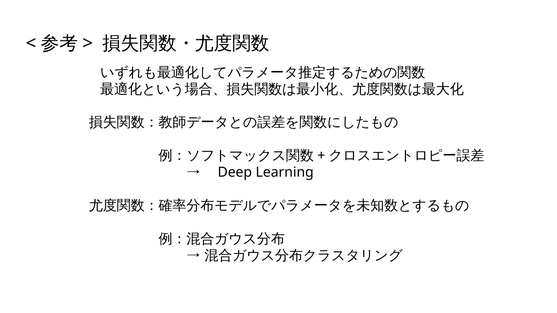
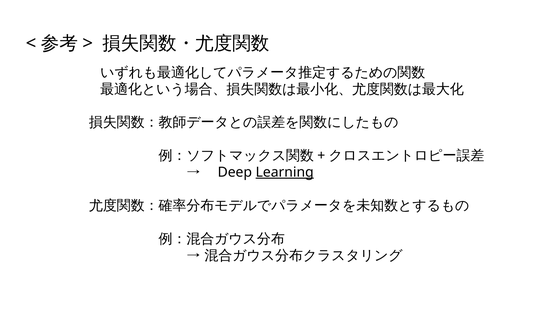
Learning underline: none -> present (285, 172)
